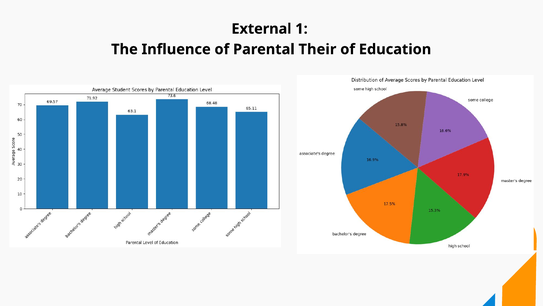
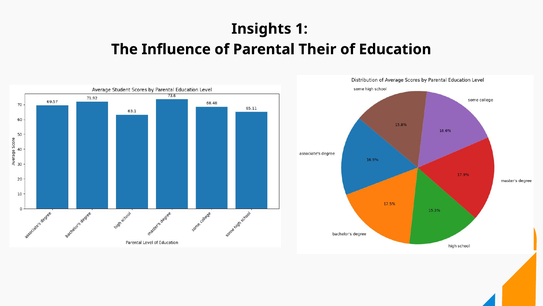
External: External -> Insights (261, 29)
